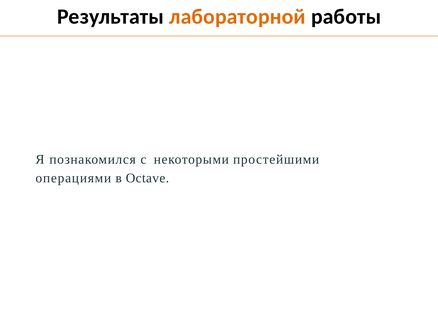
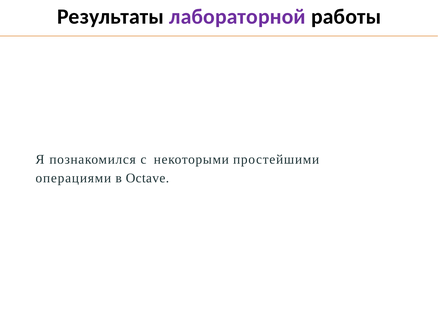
лабораторной colour: orange -> purple (237, 17)
